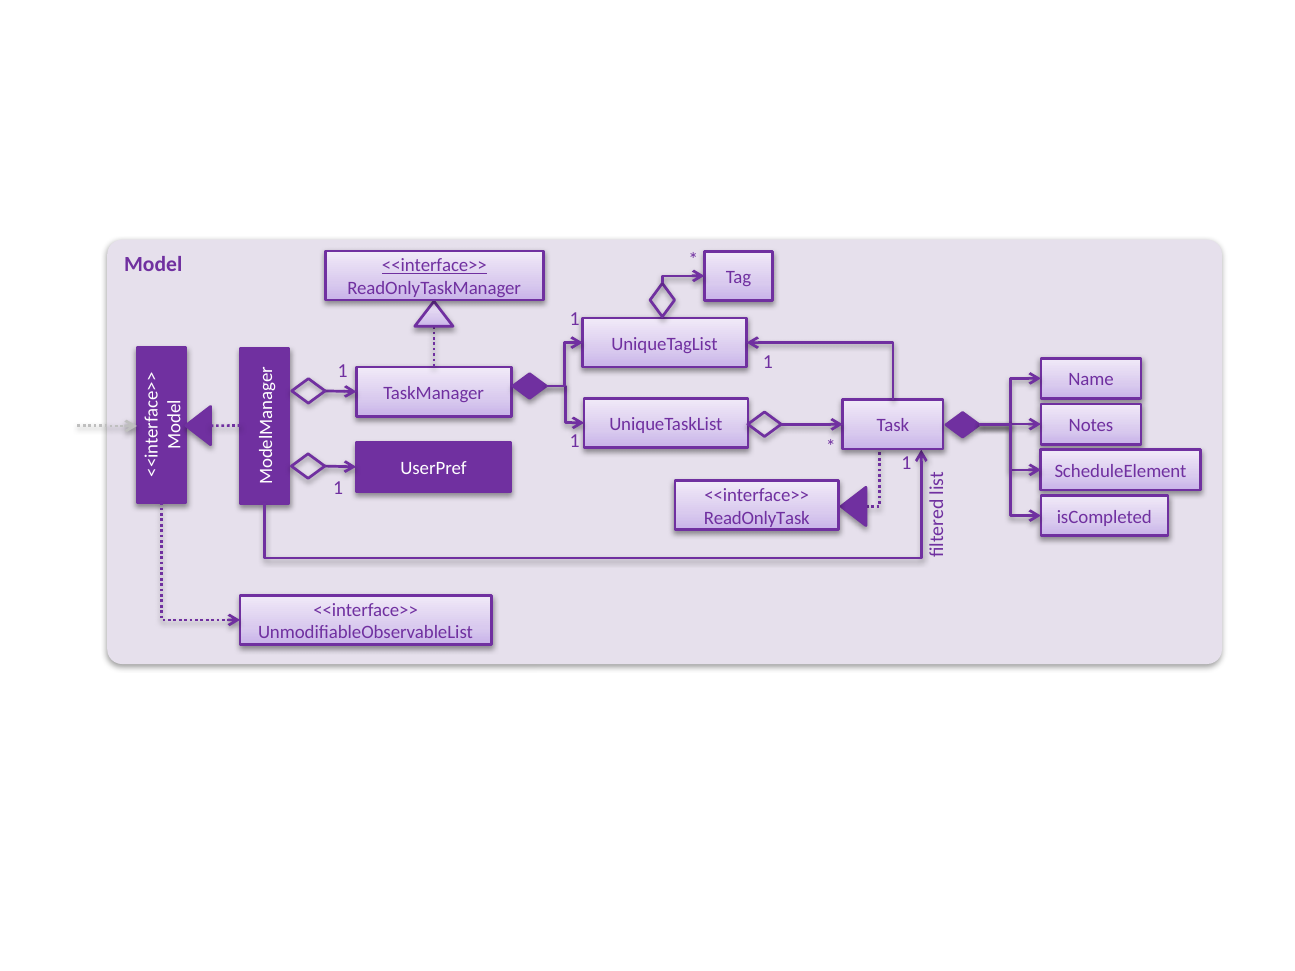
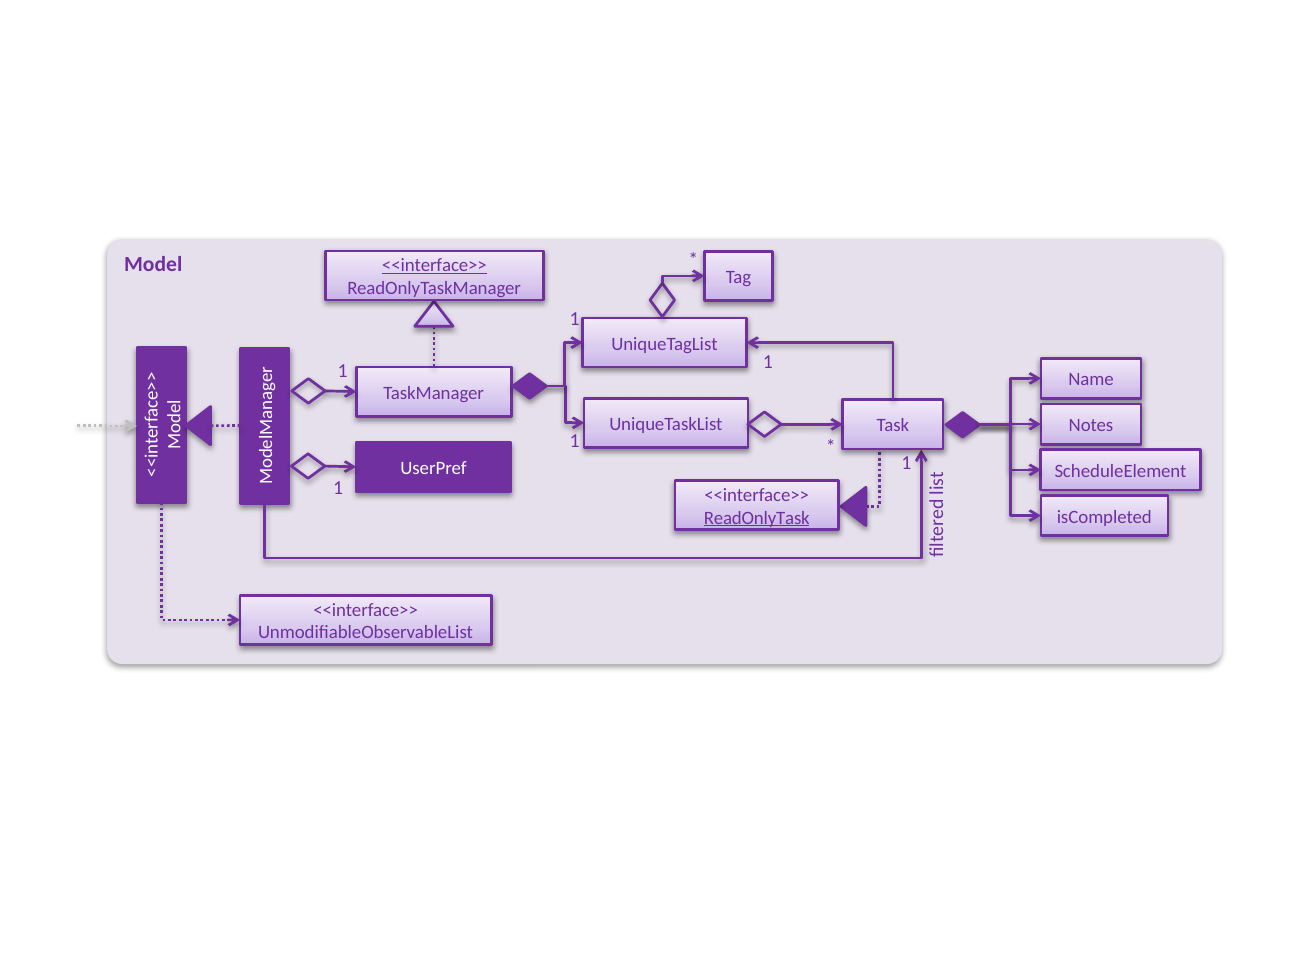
ReadOnlyTask underline: none -> present (757, 518)
